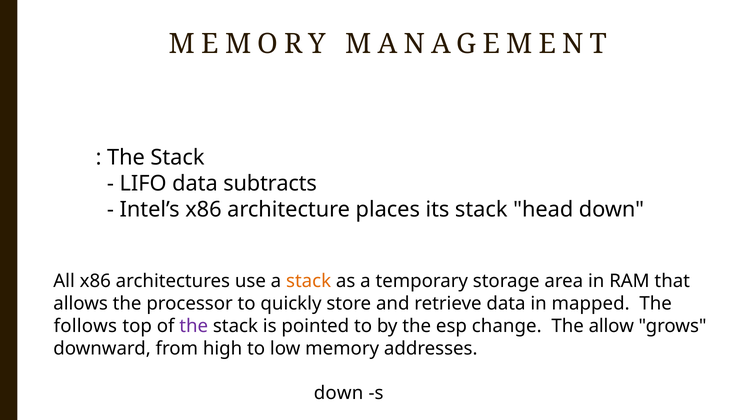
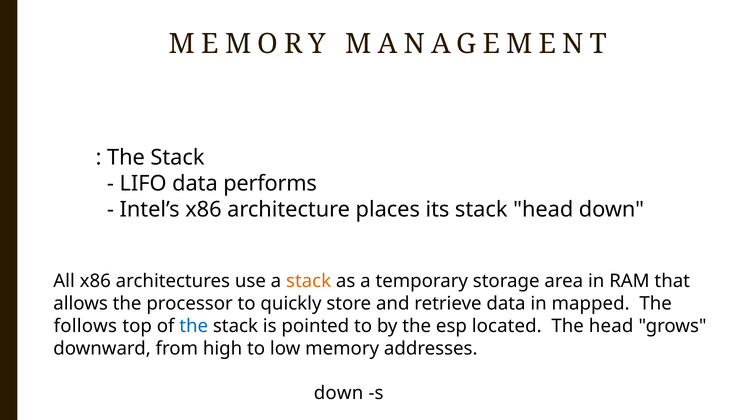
subtracts: subtracts -> performs (270, 183)
the colour: purple -> blue (194, 326)
change: change -> located (507, 326)
The allow: allow -> head (611, 326)
